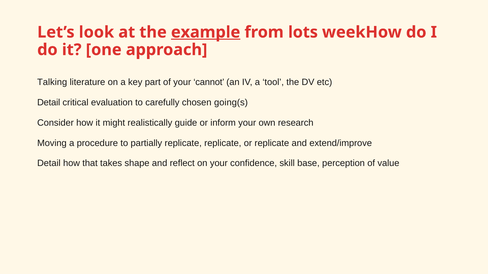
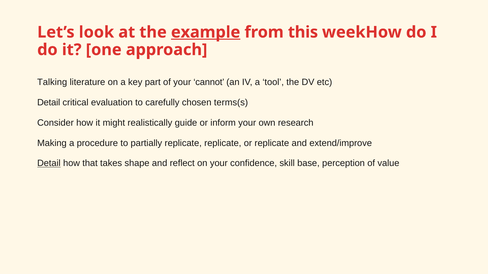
lots: lots -> this (303, 32)
going(s: going(s -> terms(s (231, 103)
Moving: Moving -> Making (52, 143)
Detail underline: none -> present (49, 164)
